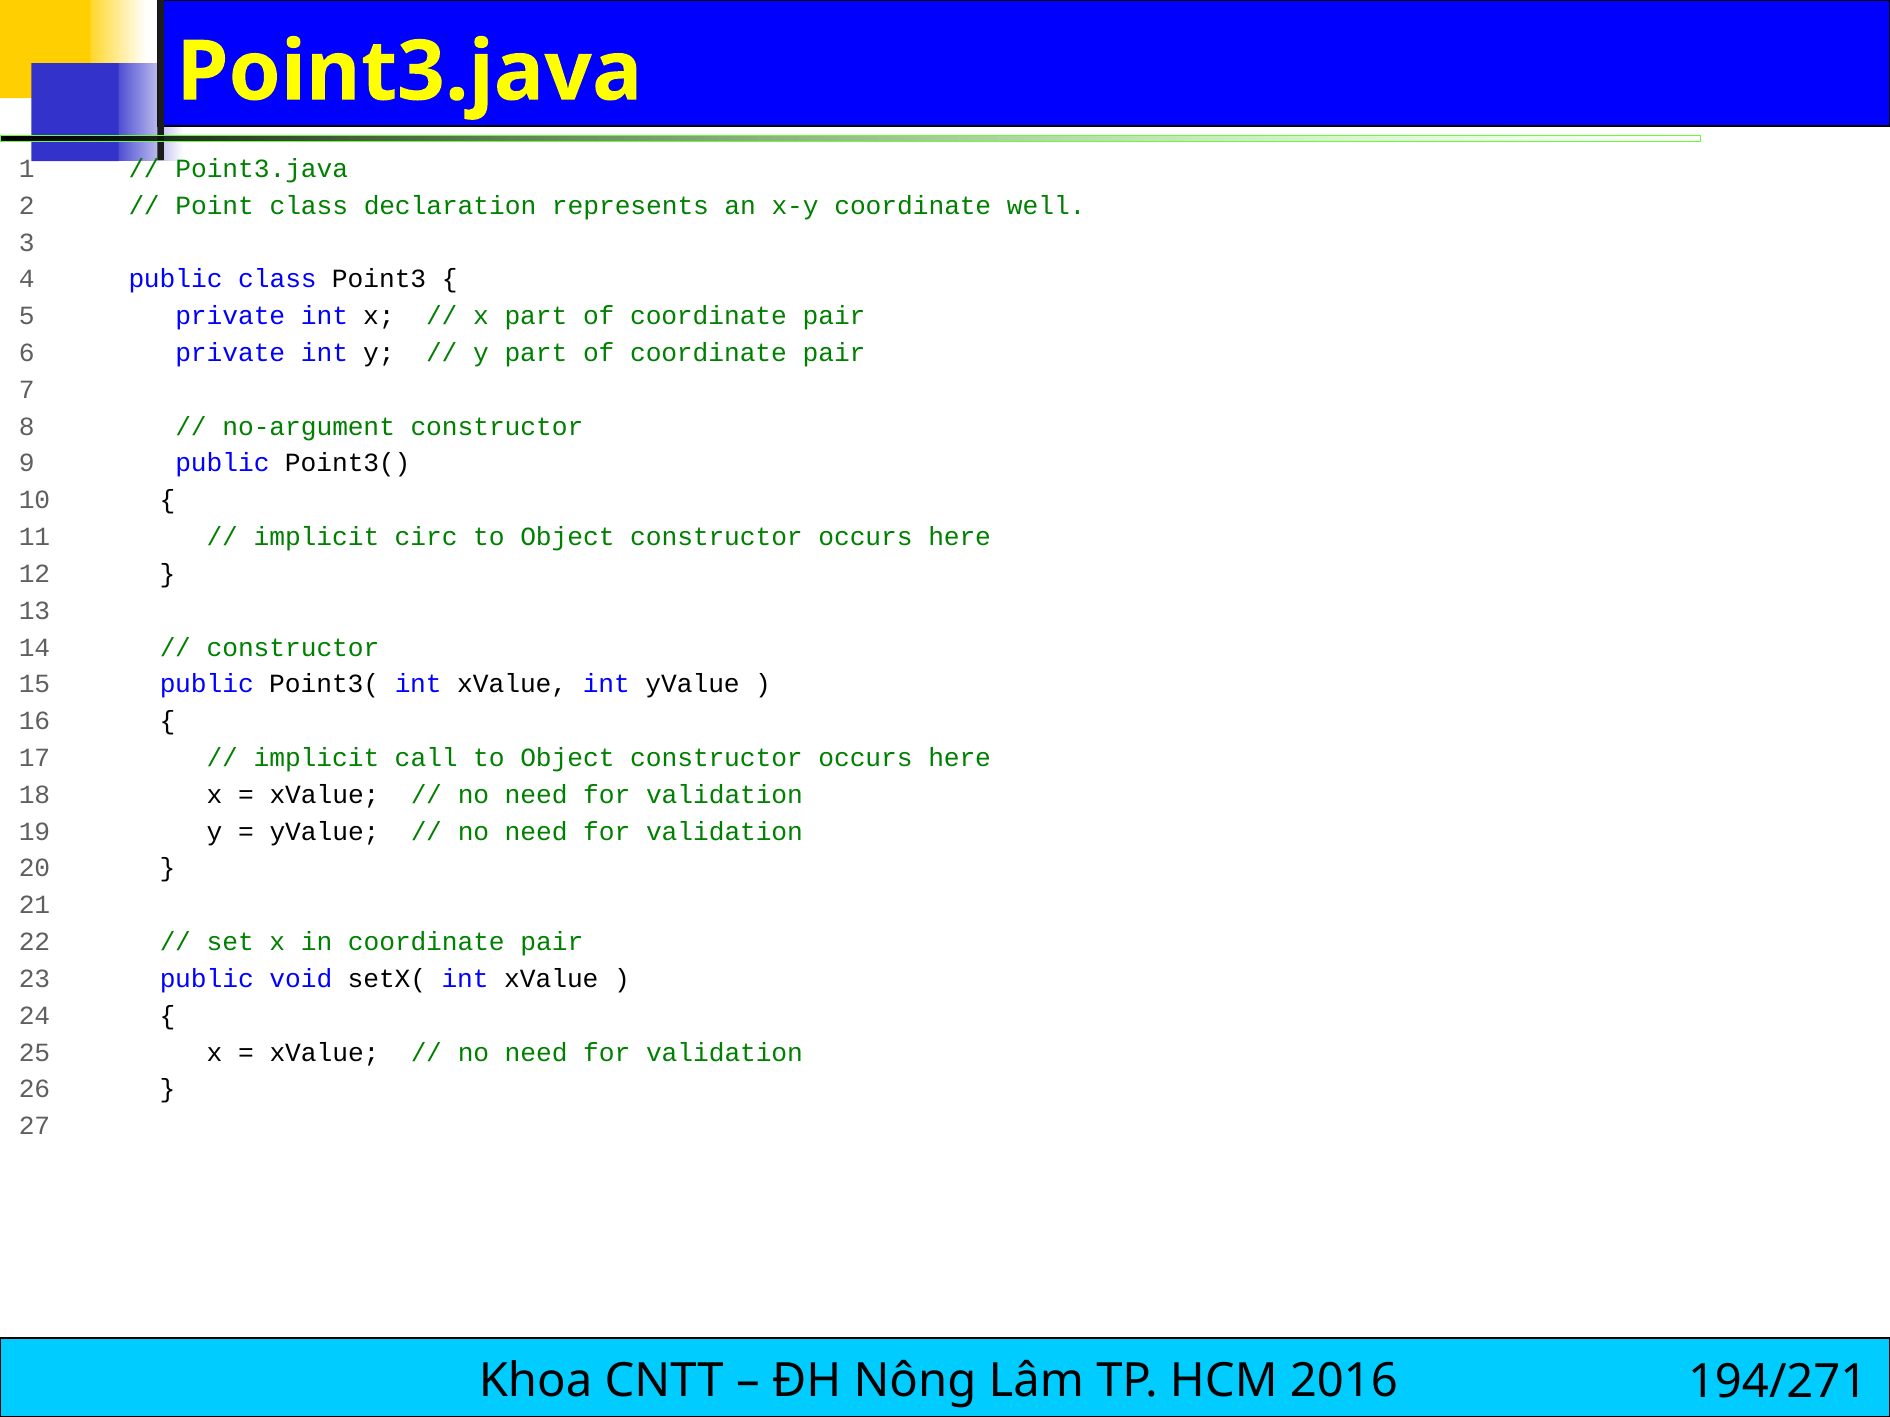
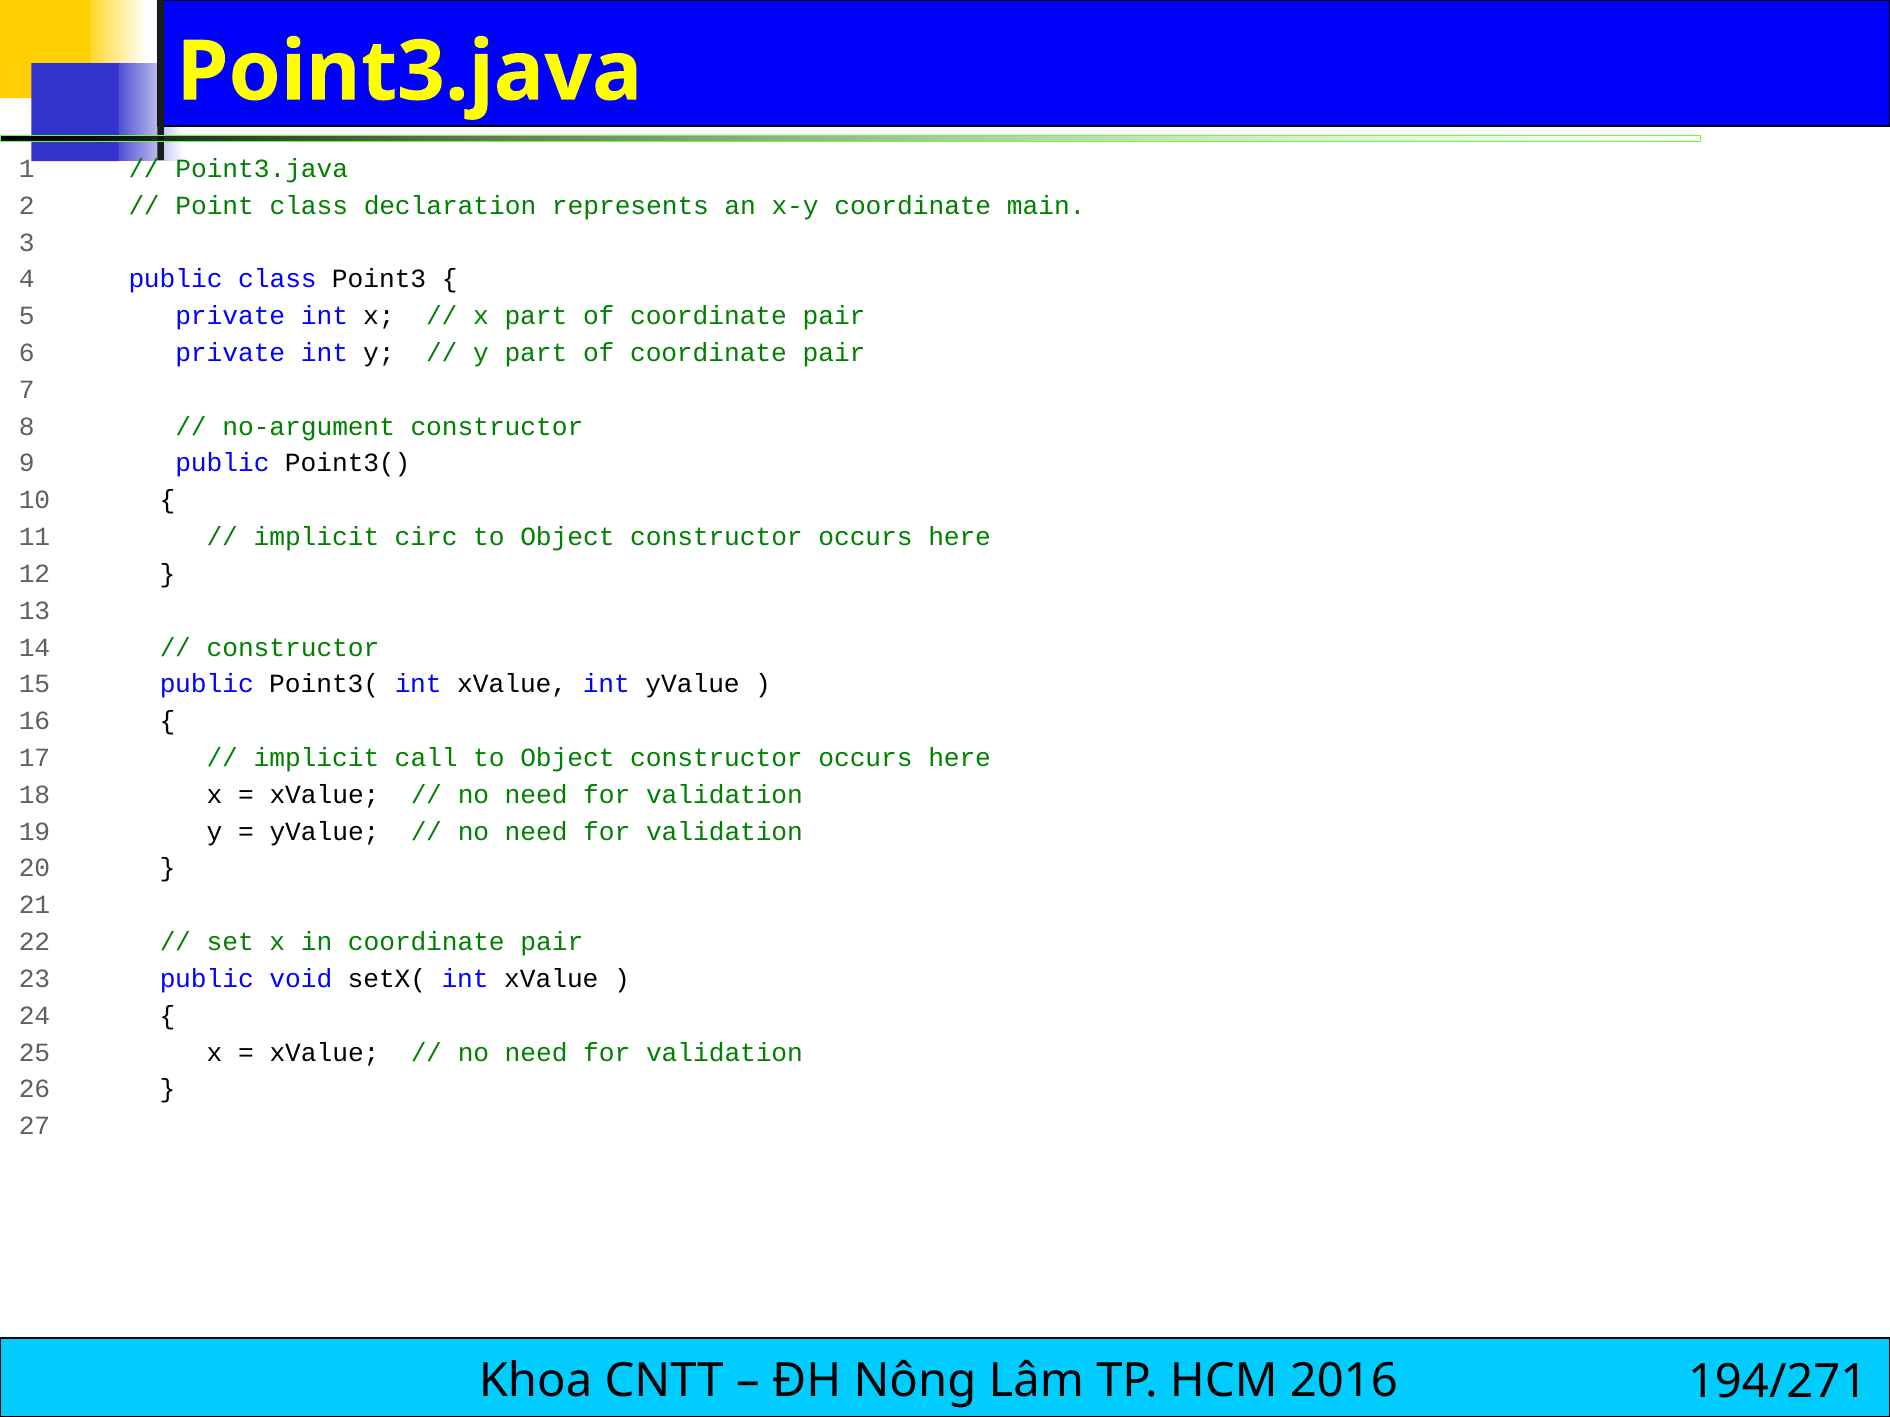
well: well -> main (1046, 206)
